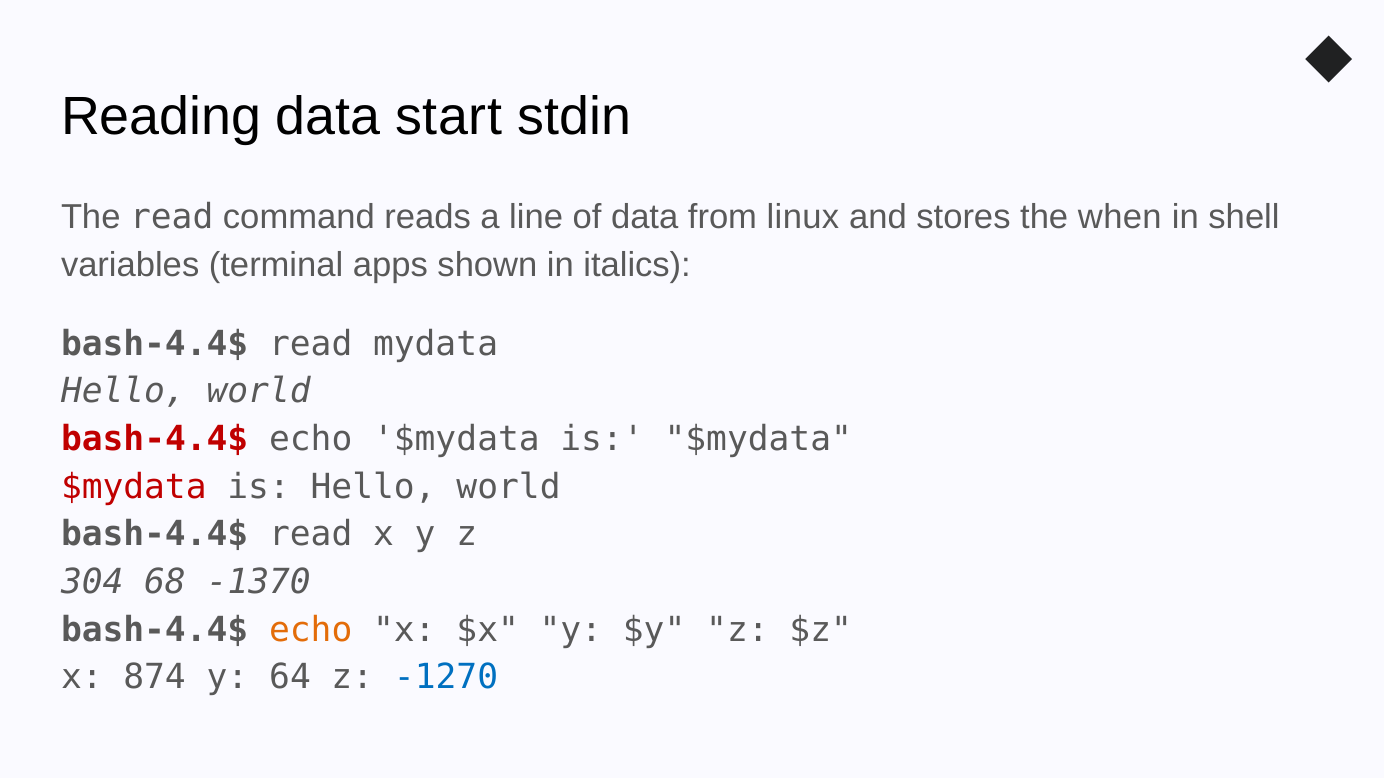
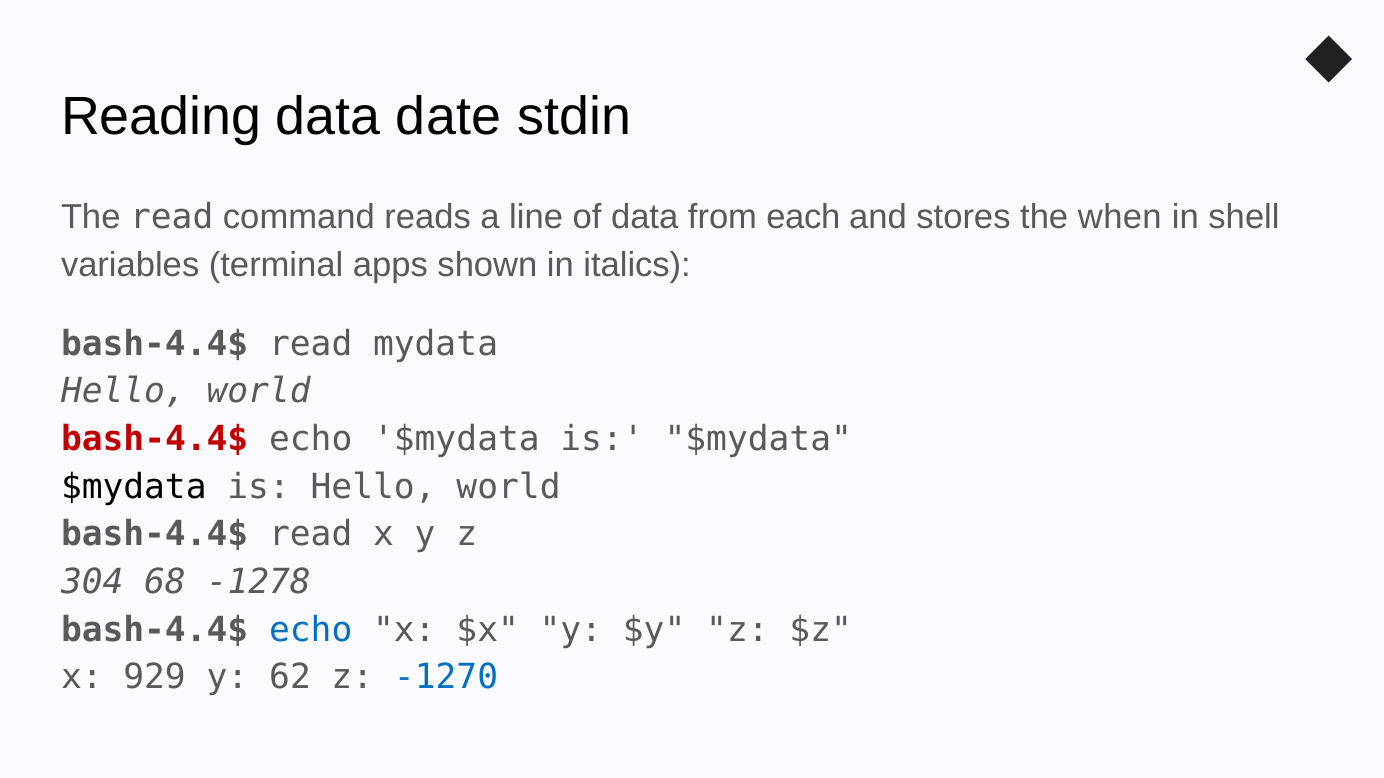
start: start -> date (449, 117)
linux: linux -> each (803, 218)
$mydata colour: red -> black (134, 487)
-1370: -1370 -> -1278 (259, 583)
echo colour: orange -> blue (311, 630)
874: 874 -> 929 (155, 678)
64: 64 -> 62 (290, 678)
